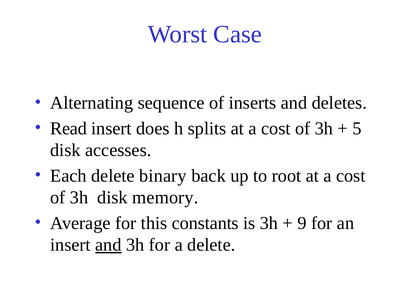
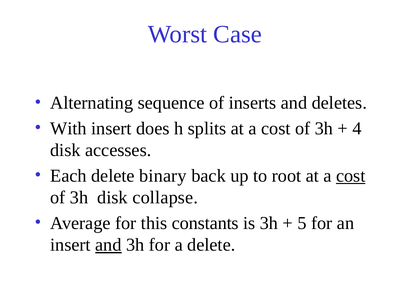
Read: Read -> With (68, 129)
5: 5 -> 4 (357, 129)
cost underline: none -> present (351, 176)
memory: memory -> collapse (165, 198)
9: 9 -> 5 (302, 223)
